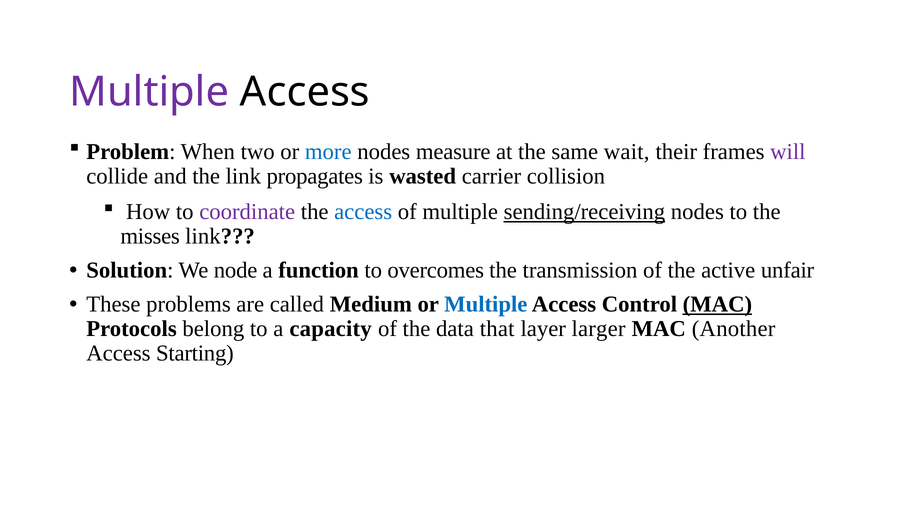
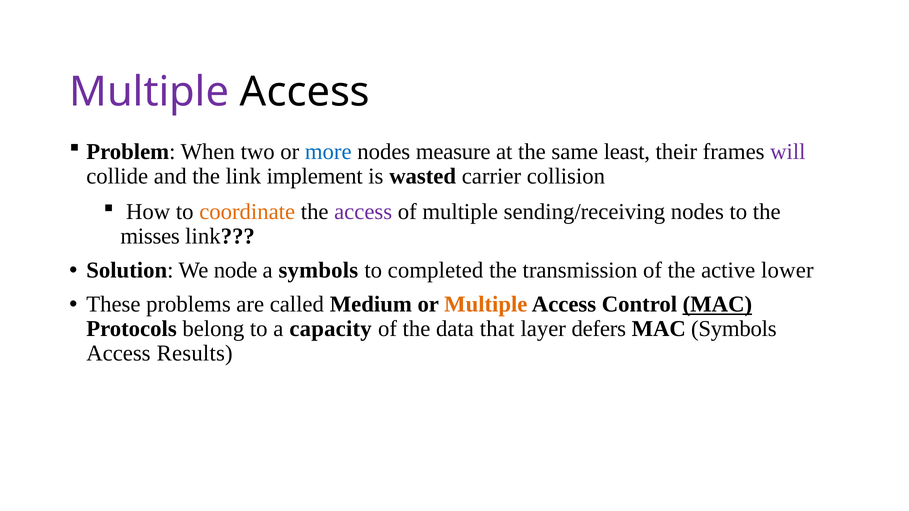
wait: wait -> least (627, 152)
propagates: propagates -> implement (315, 176)
coordinate colour: purple -> orange (247, 212)
access colour: blue -> purple (363, 212)
sending/receiving underline: present -> none (584, 212)
a function: function -> symbols (318, 271)
overcomes: overcomes -> completed (436, 271)
unfair: unfair -> lower (787, 271)
Multiple colour: blue -> orange (486, 305)
larger: larger -> defers (599, 329)
MAC Another: Another -> Symbols (734, 329)
Starting: Starting -> Results (195, 354)
